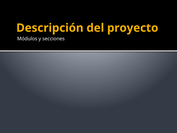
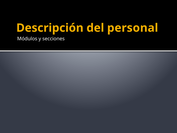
proyecto: proyecto -> personal (133, 28)
